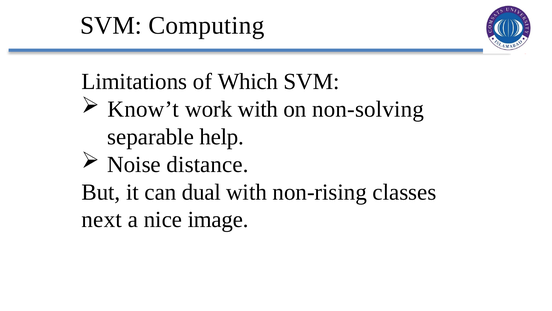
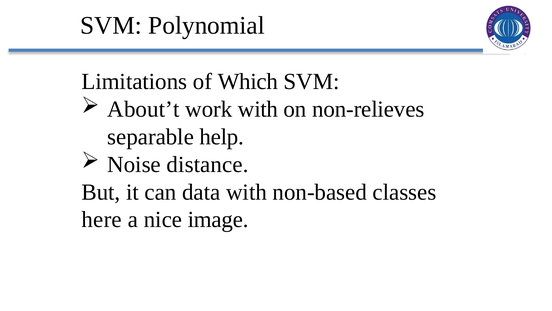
Computing: Computing -> Polynomial (207, 25)
Know’t: Know’t -> About’t (143, 109)
non-solving: non-solving -> non-relieves (368, 109)
dual: dual -> data (201, 192)
non-rising: non-rising -> non-based (320, 192)
next: next -> here (102, 219)
